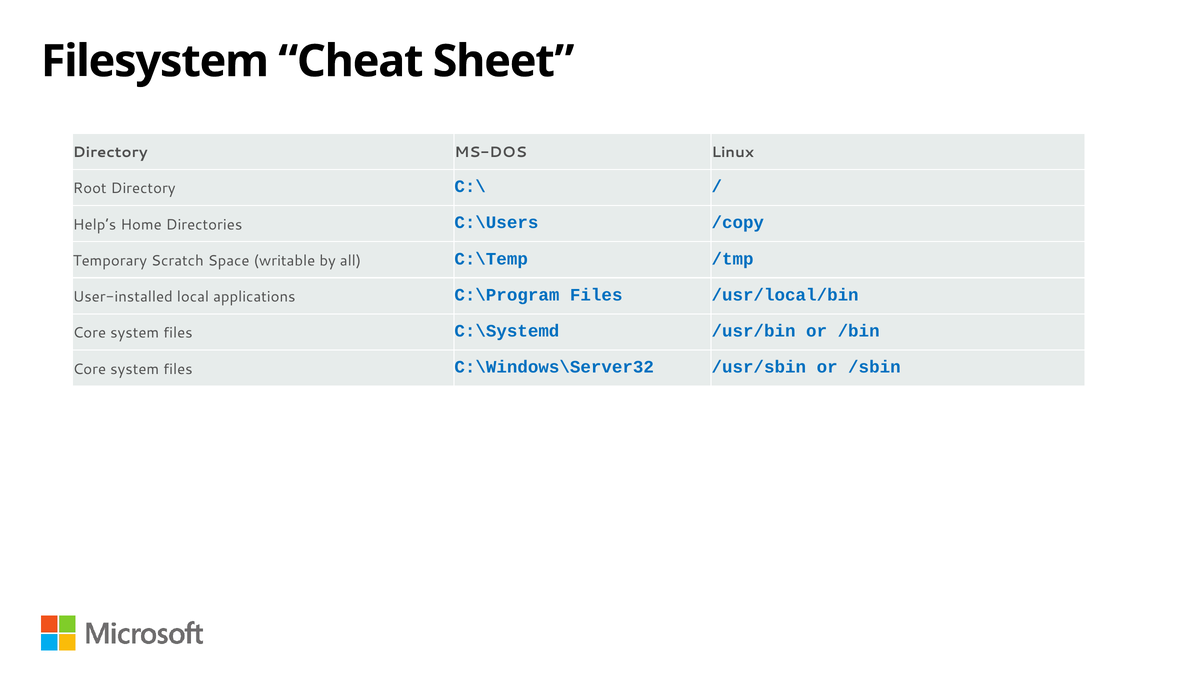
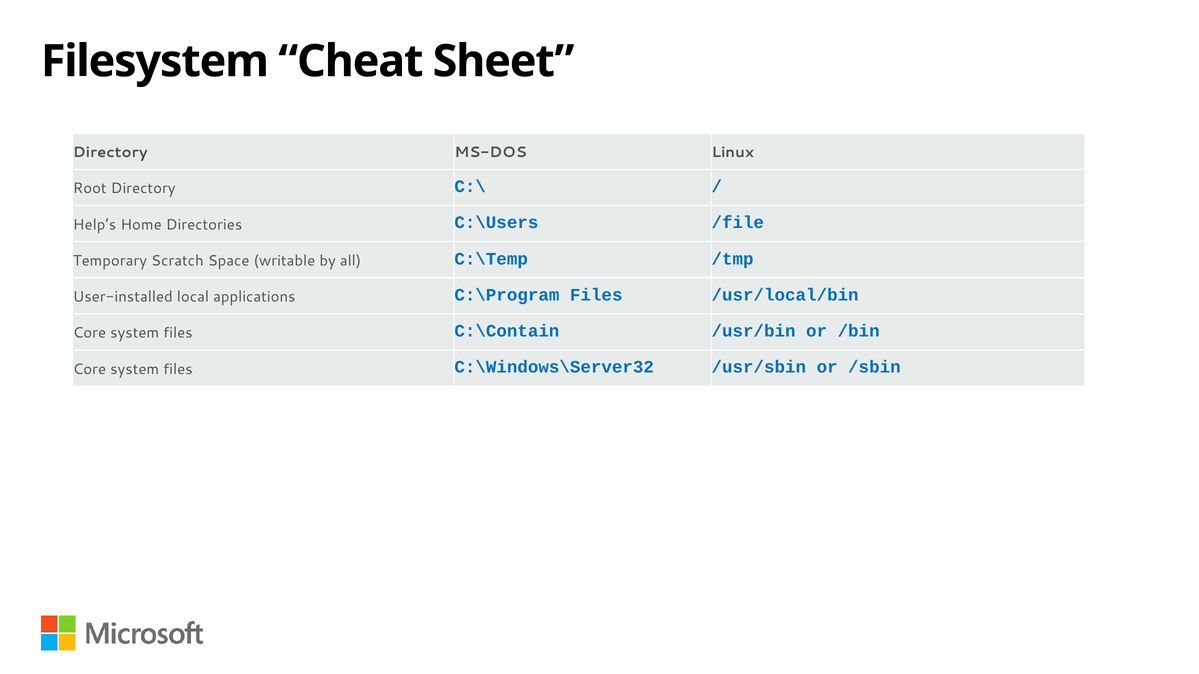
/copy: /copy -> /file (738, 223)
C:\Systemd: C:\Systemd -> C:\Contain (507, 331)
